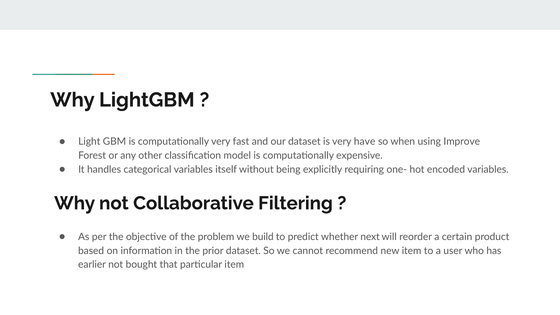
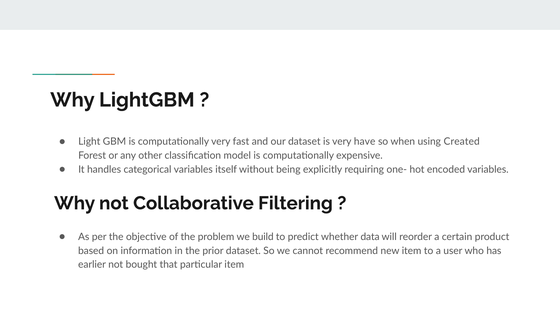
Improve: Improve -> Created (462, 142)
next: next -> data (370, 237)
